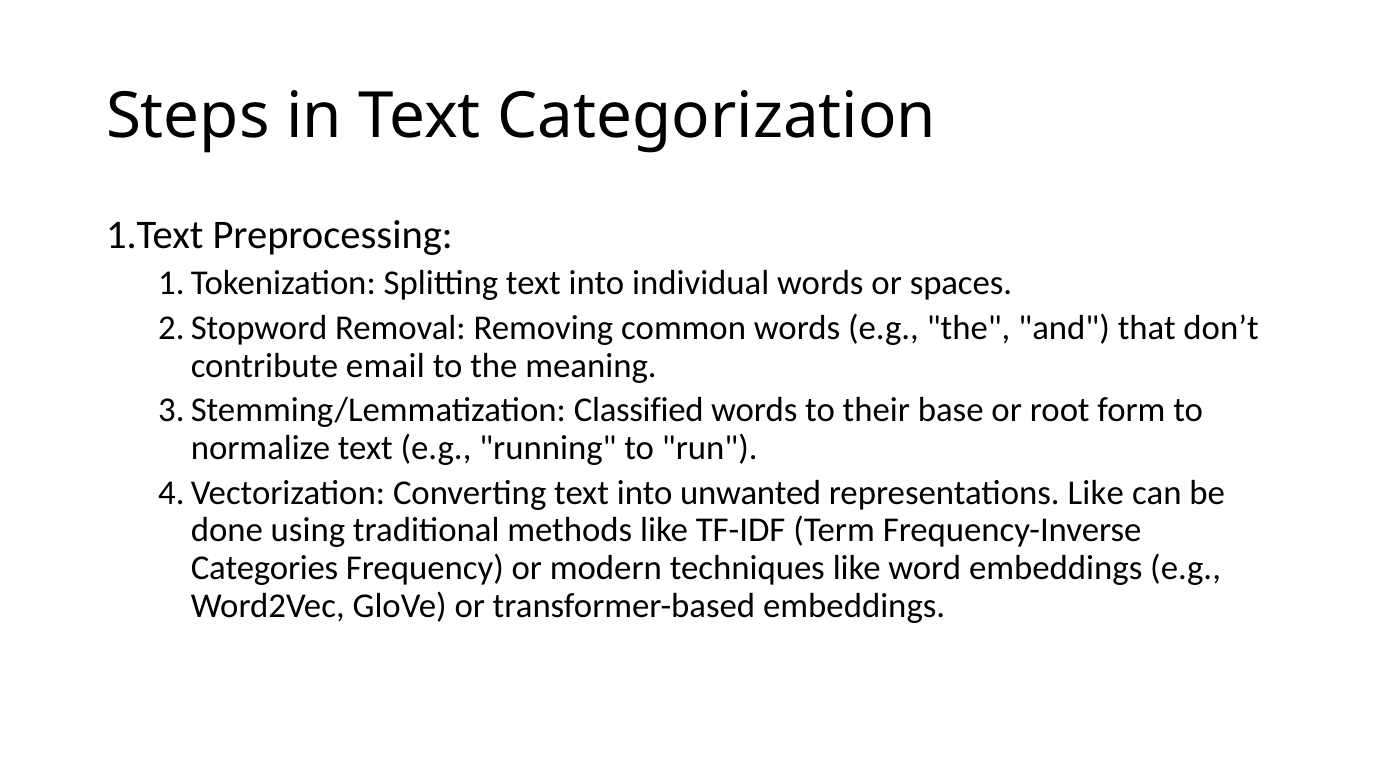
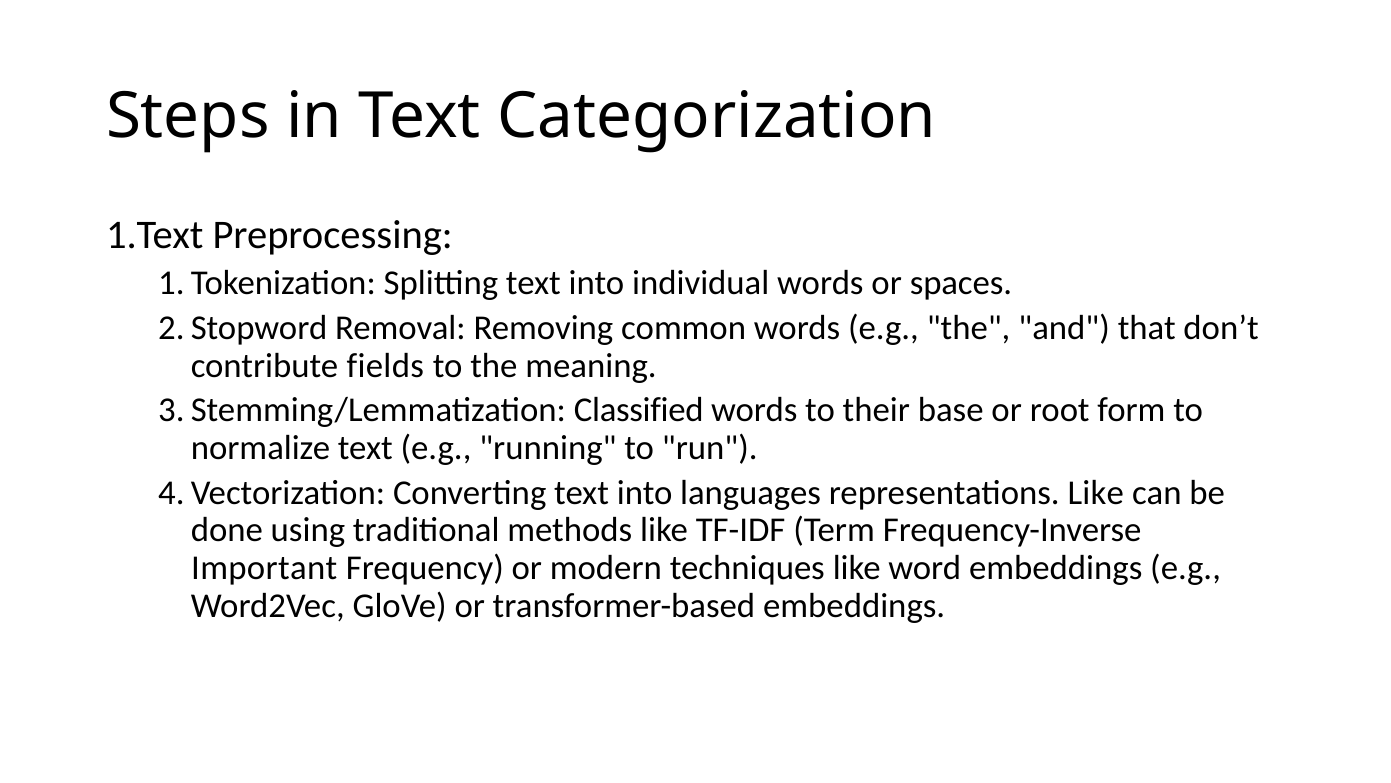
email: email -> fields (385, 365)
unwanted: unwanted -> languages (751, 493)
Categories: Categories -> Important (264, 568)
